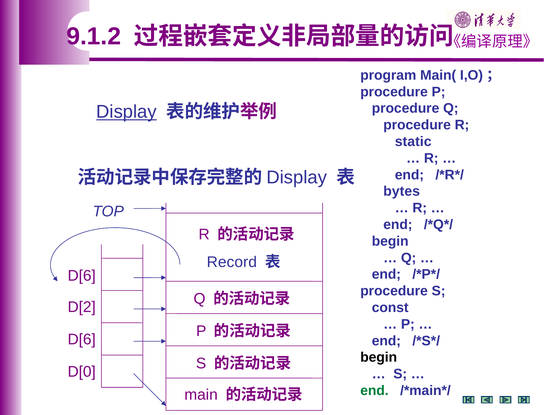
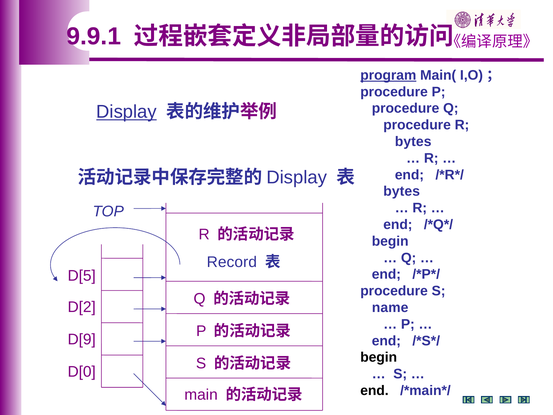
9.1.2: 9.1.2 -> 9.9.1 (94, 36)
program underline: none -> present (388, 75)
static: static -> bytes (413, 142)
D[6: D[6 -> D[5 (82, 276)
const: const -> name (390, 307)
D[6: D[6 -> D[9 (82, 339)
end colour: green -> black (374, 390)
